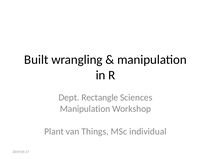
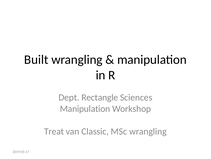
Plant: Plant -> Treat (54, 131)
Things: Things -> Classic (95, 131)
MSc individual: individual -> wrangling (148, 131)
